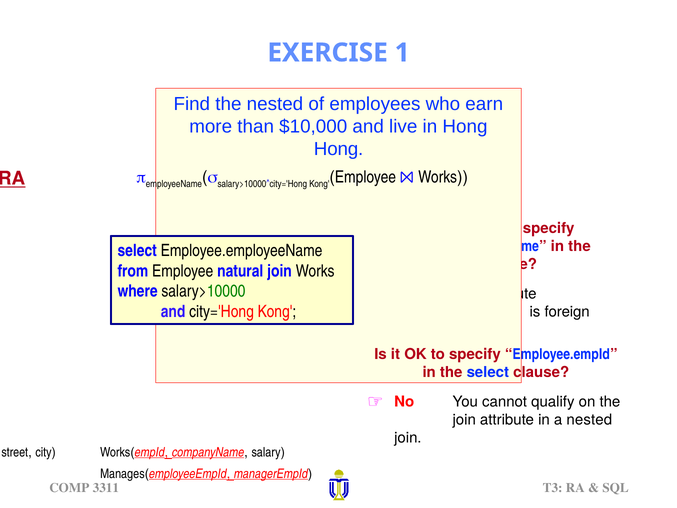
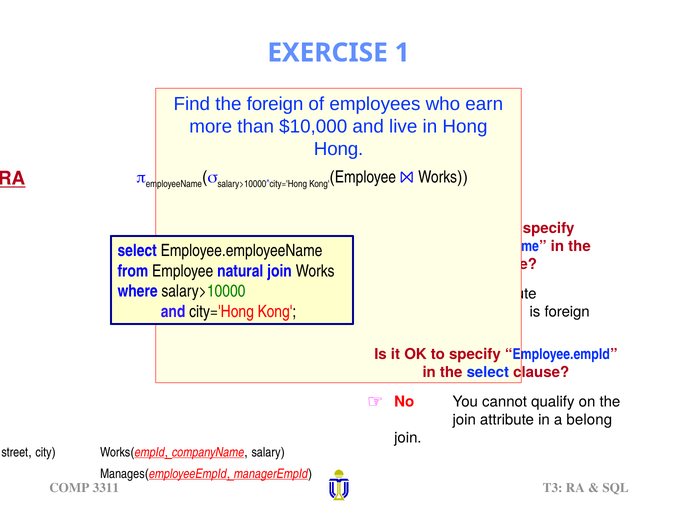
the nested: nested -> foreign (275, 104)
a nested: nested -> belong (589, 420)
